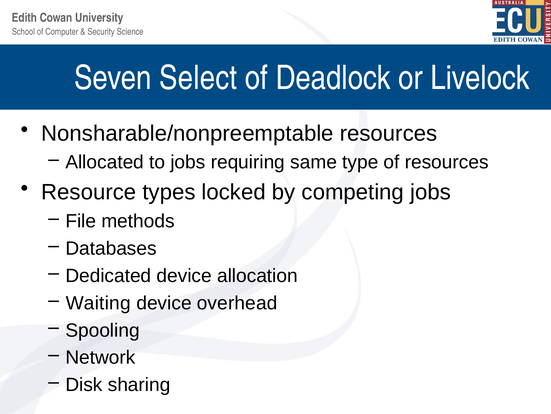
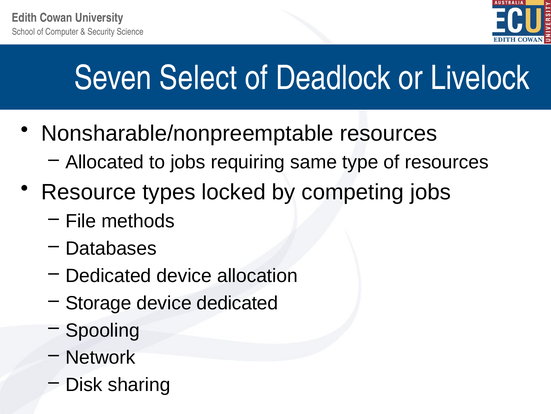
Waiting: Waiting -> Storage (98, 303)
device overhead: overhead -> dedicated (237, 303)
